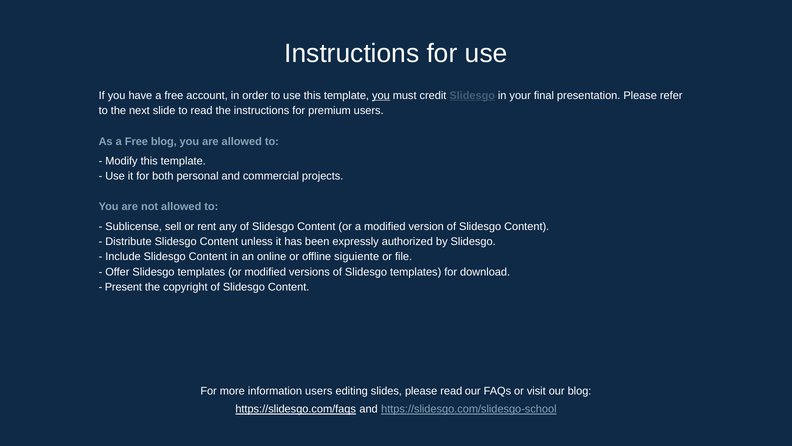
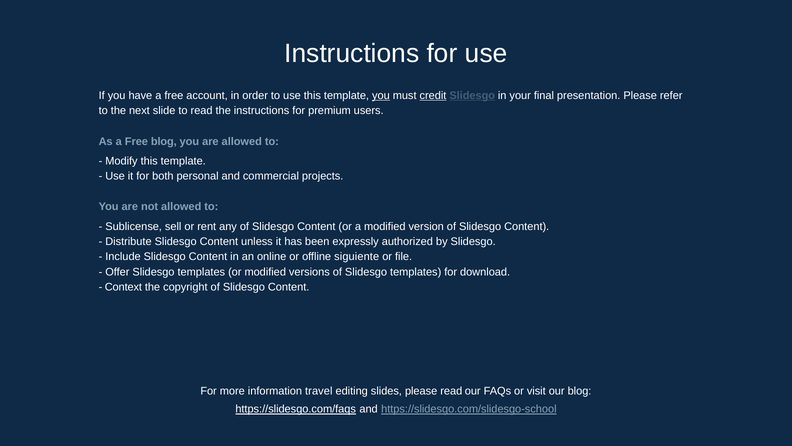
credit underline: none -> present (433, 95)
Present: Present -> Context (123, 287)
information users: users -> travel (319, 391)
